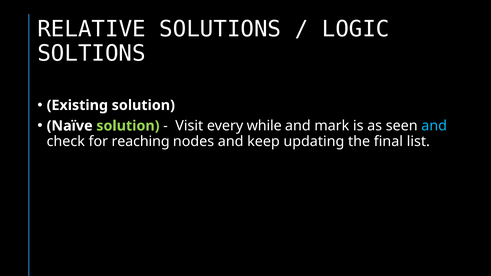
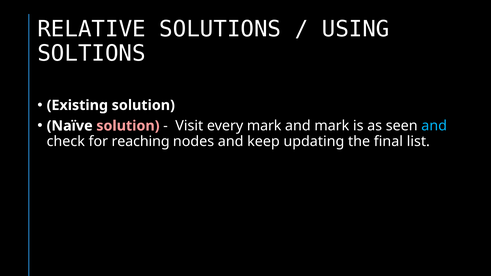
LOGIC: LOGIC -> USING (356, 29)
solution colour: light green -> pink (128, 126)
every while: while -> mark (264, 126)
